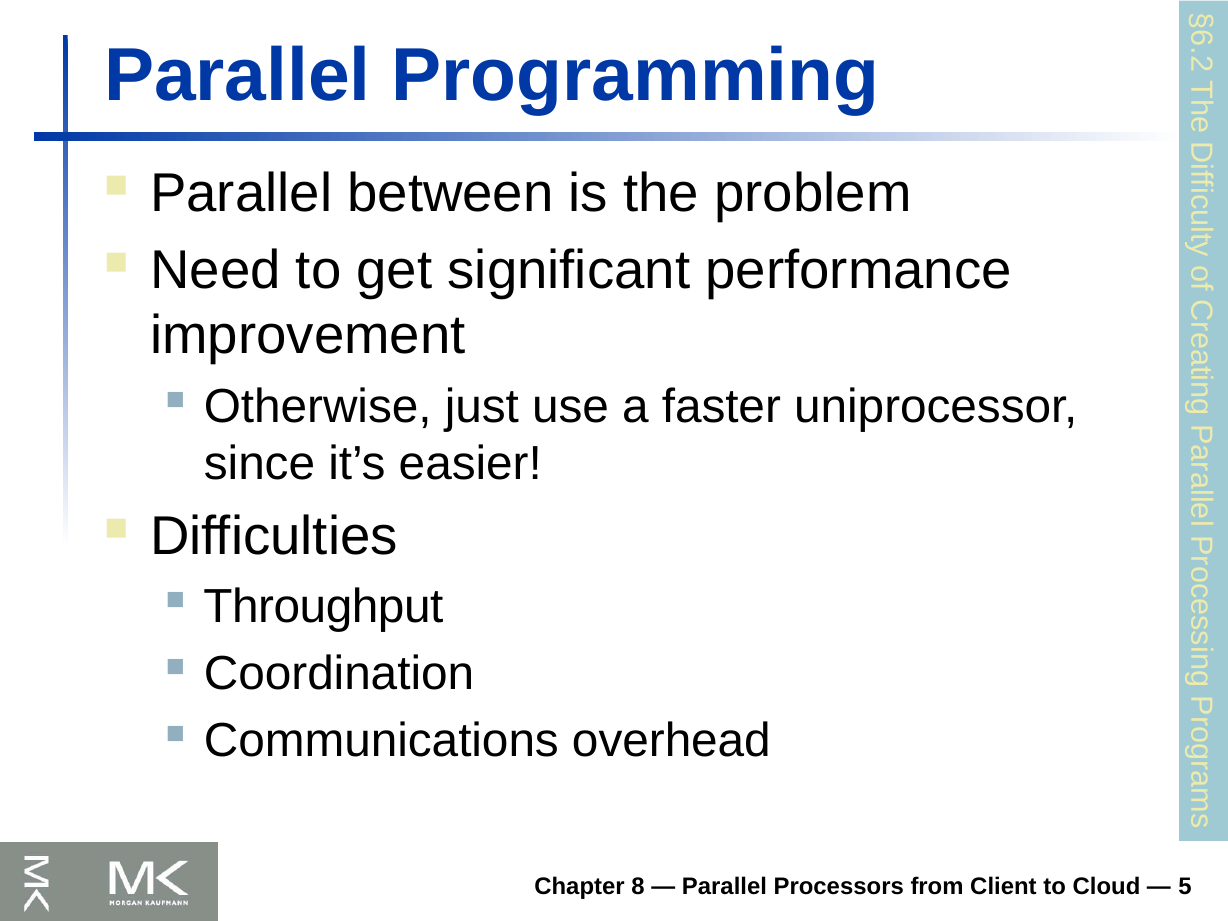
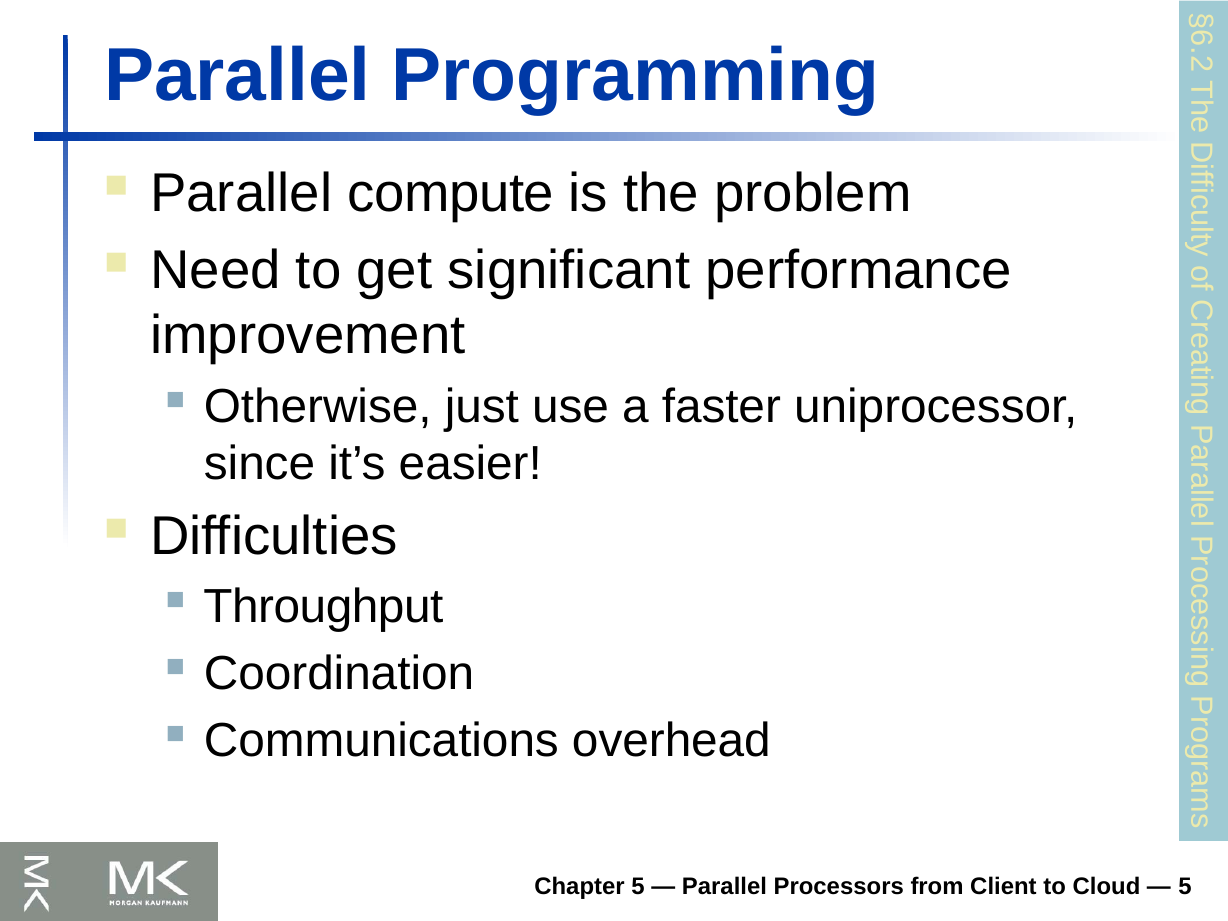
between: between -> compute (451, 194)
Chapter 8: 8 -> 5 (638, 886)
